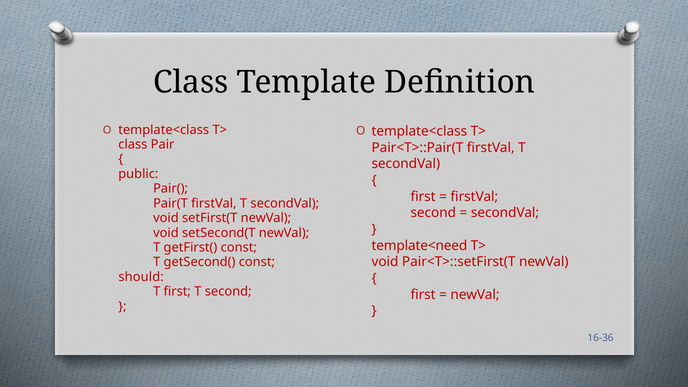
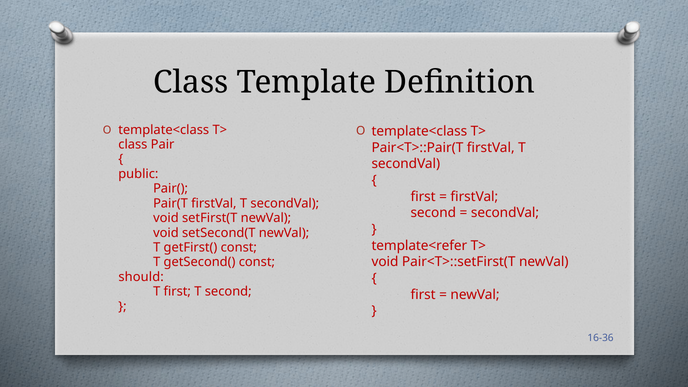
template<need: template<need -> template<refer (419, 246)
